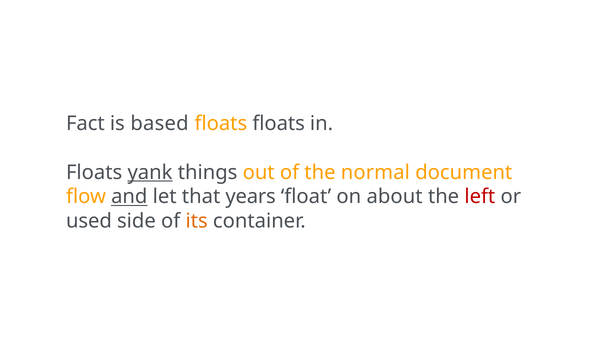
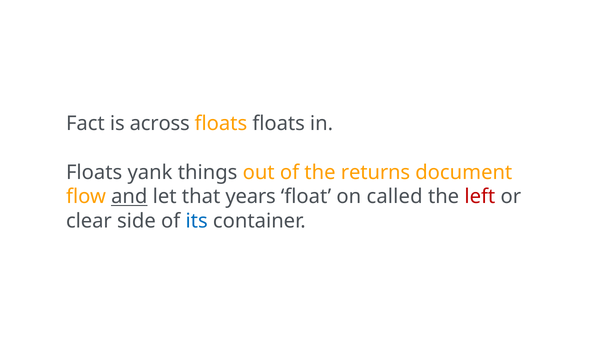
based: based -> across (160, 124)
yank underline: present -> none (150, 172)
normal: normal -> returns (376, 172)
about: about -> called (395, 196)
used: used -> clear (89, 221)
its colour: orange -> blue (197, 221)
